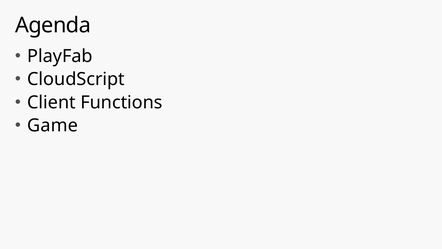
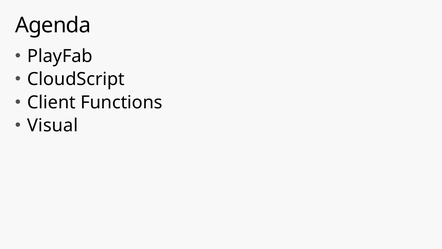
Game: Game -> Visual (53, 125)
